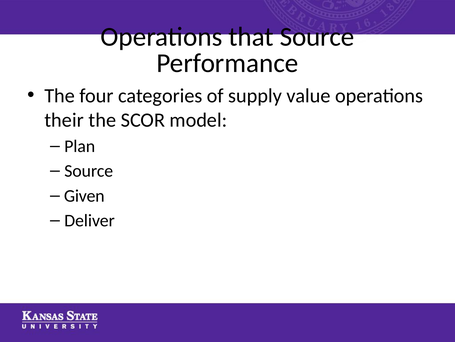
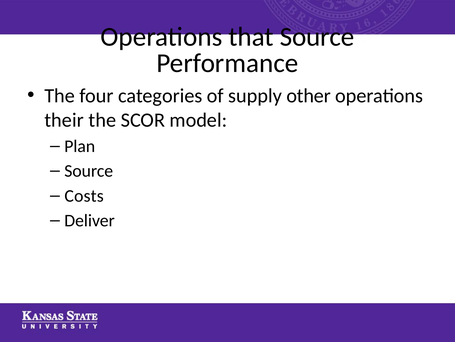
value: value -> other (309, 95)
Given: Given -> Costs (84, 195)
